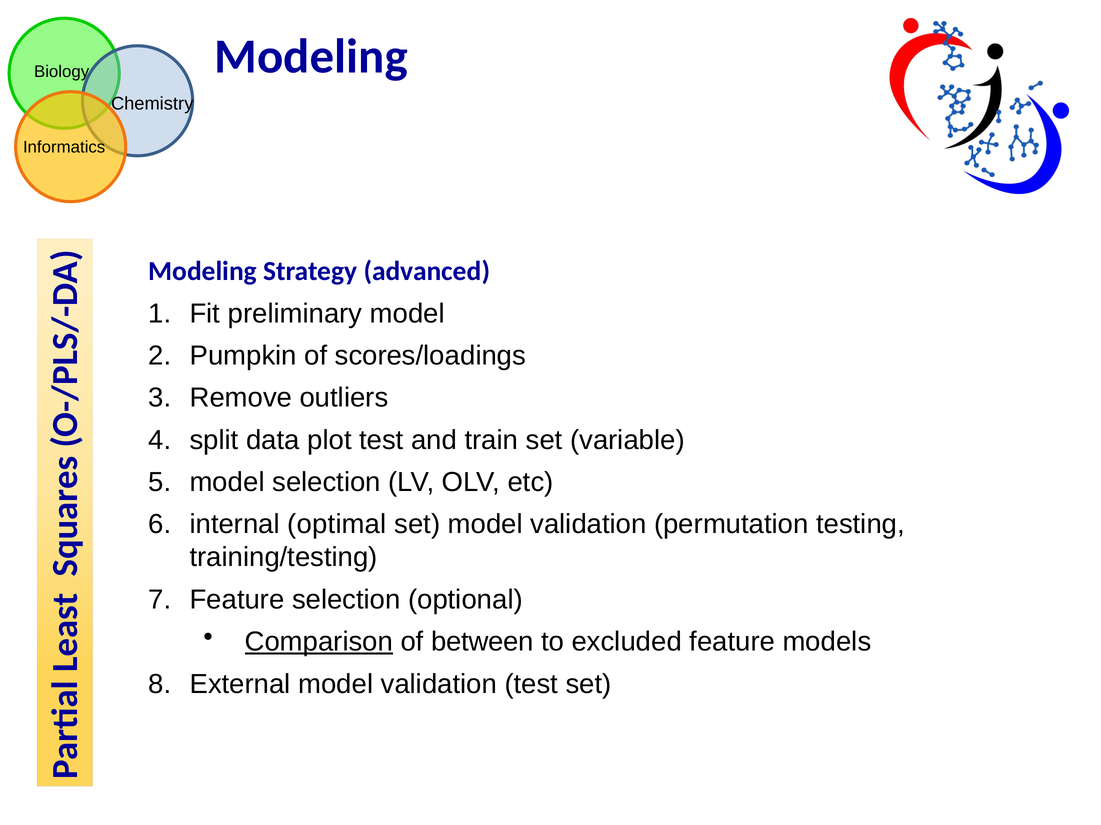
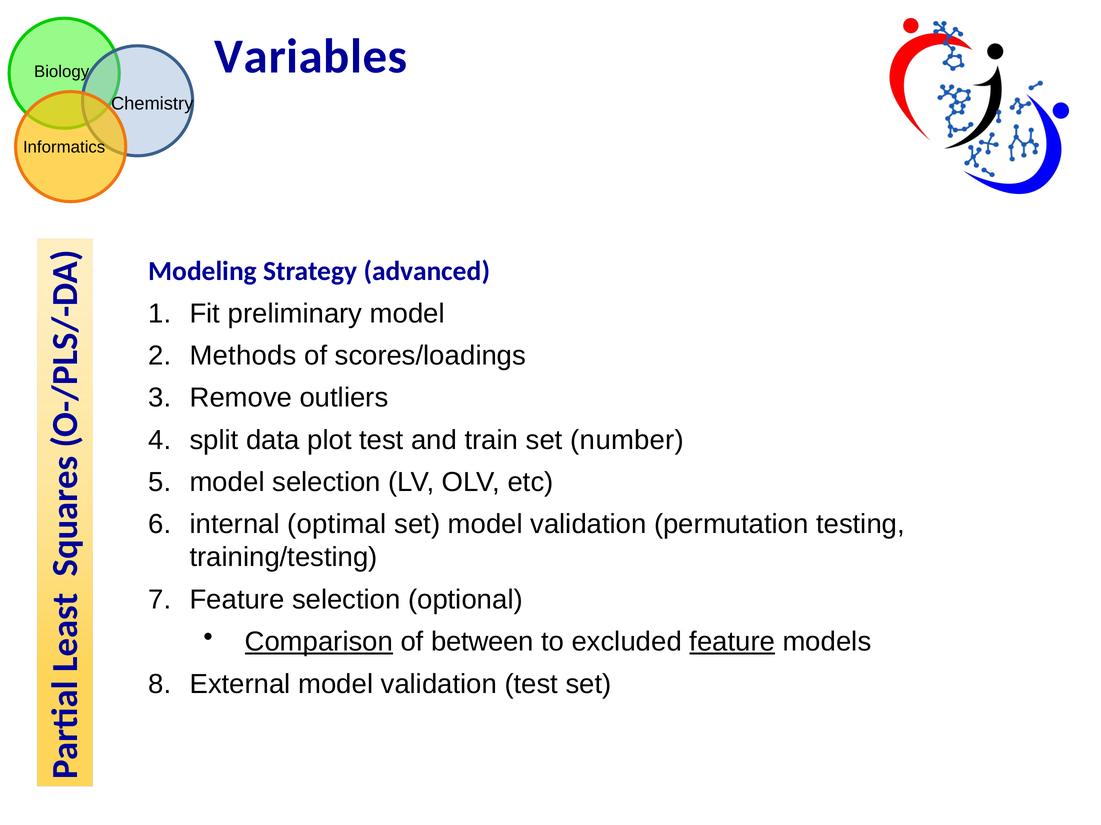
Modeling: Modeling -> Variables (311, 57)
Pumpkin: Pumpkin -> Methods (243, 356)
variable: variable -> number (627, 440)
feature underline: none -> present (732, 642)
